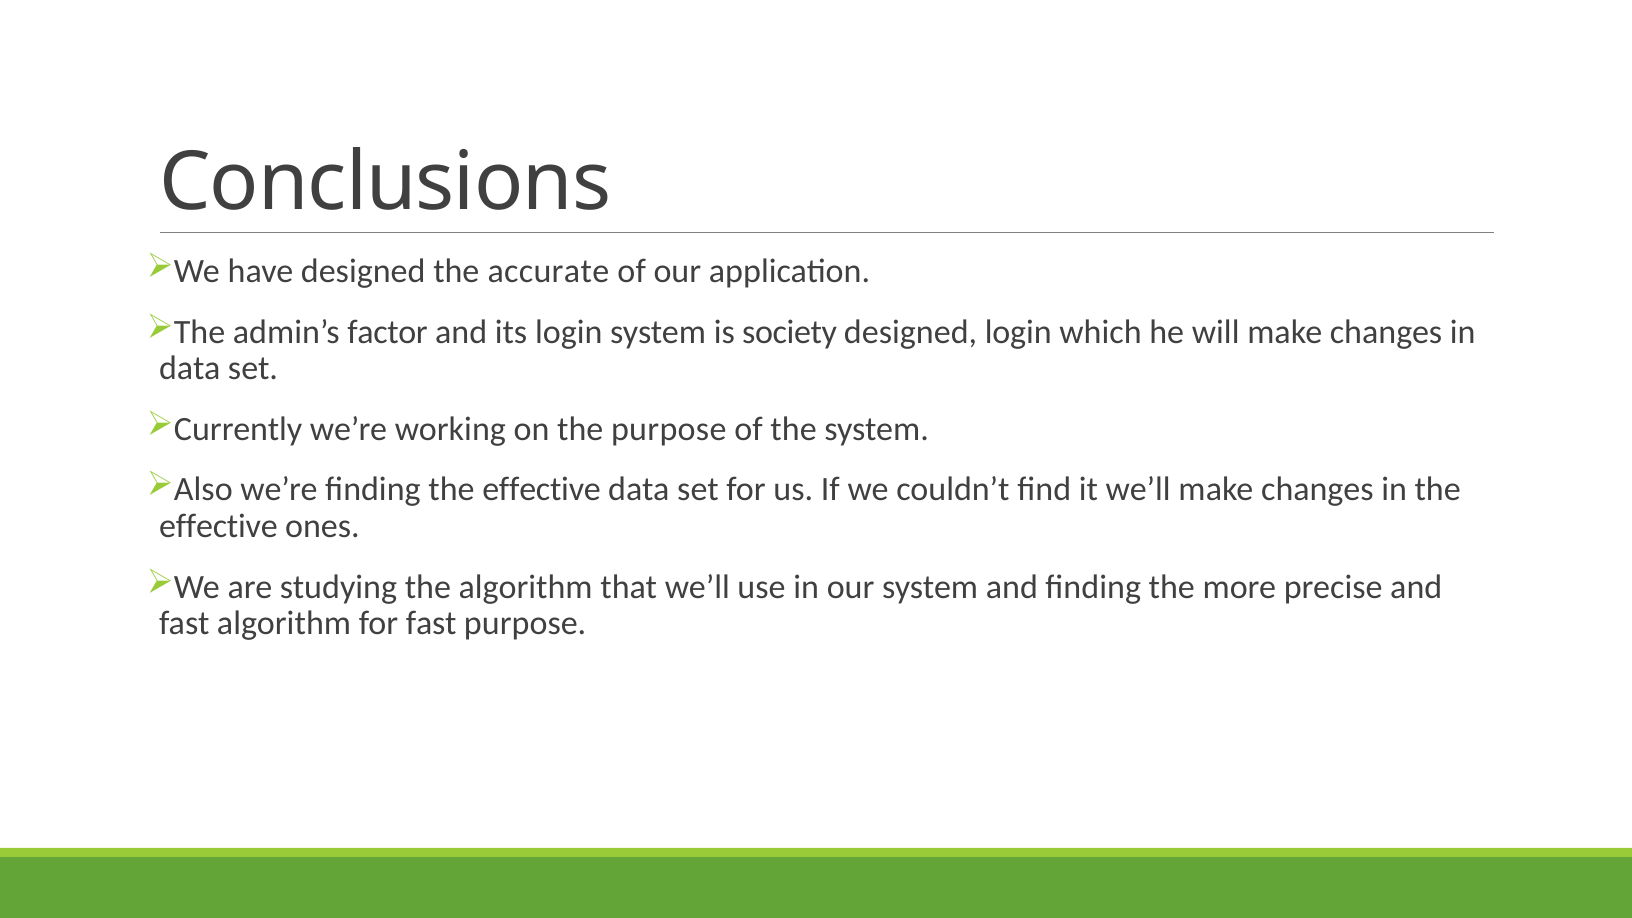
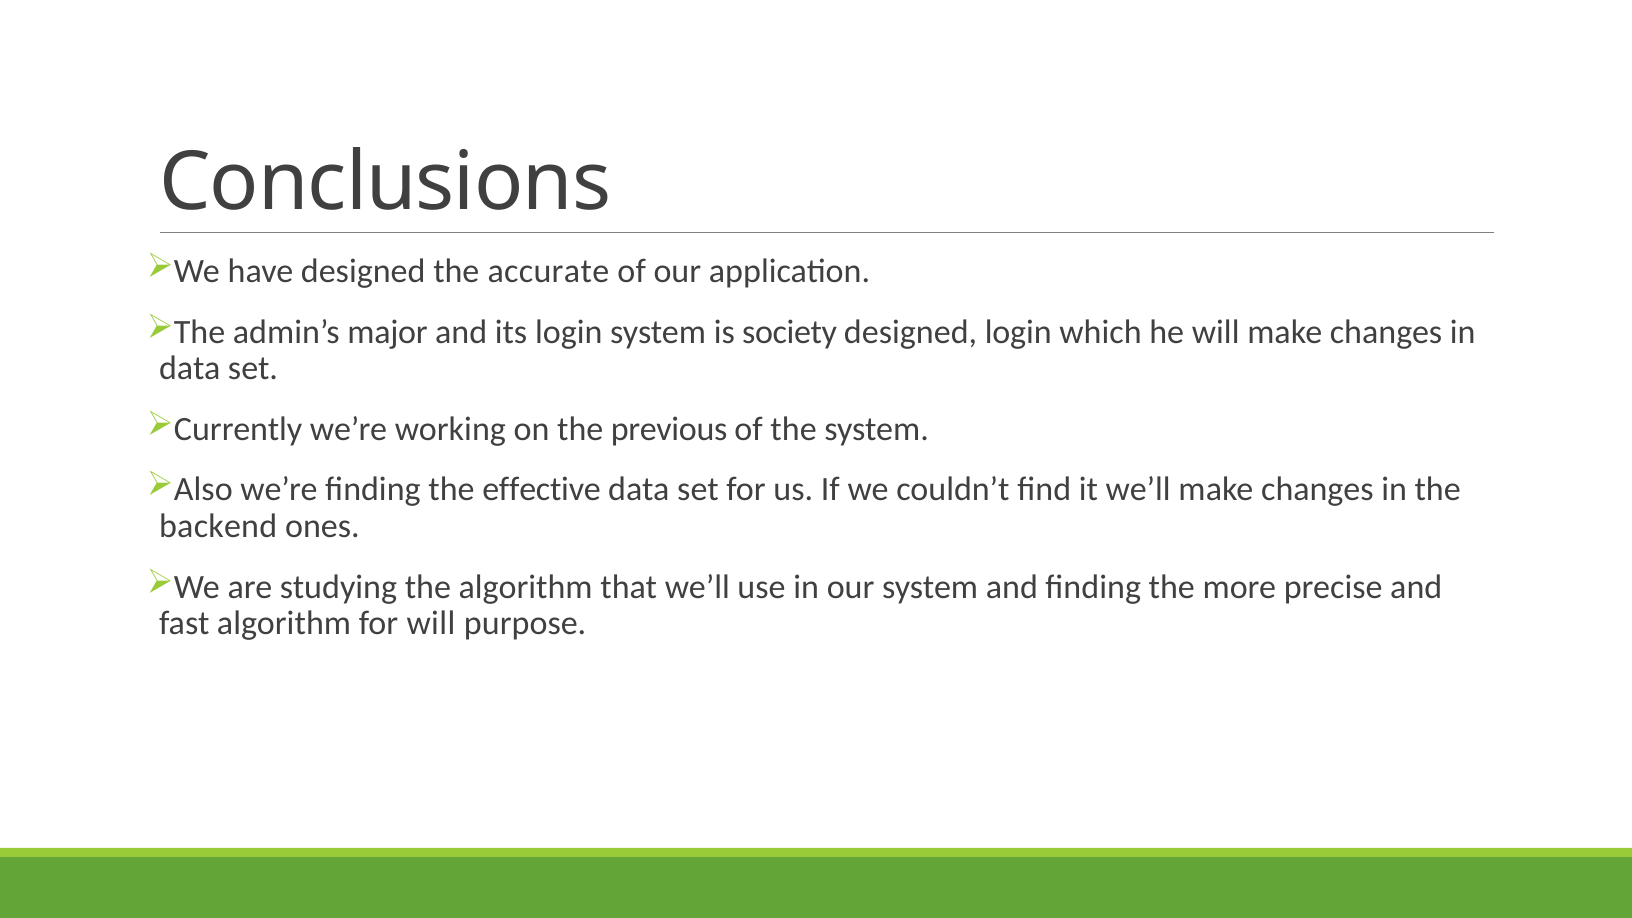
factor: factor -> major (388, 332)
the purpose: purpose -> previous (669, 429)
effective: effective -> backend (218, 526)
for fast: fast -> will (431, 624)
